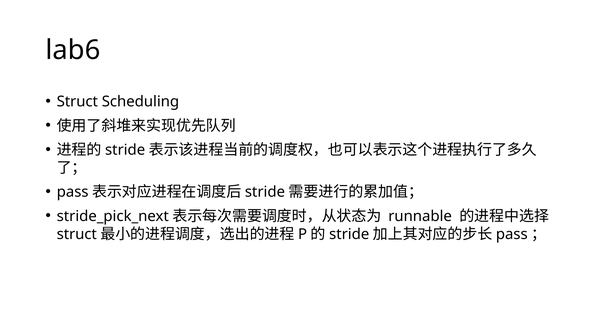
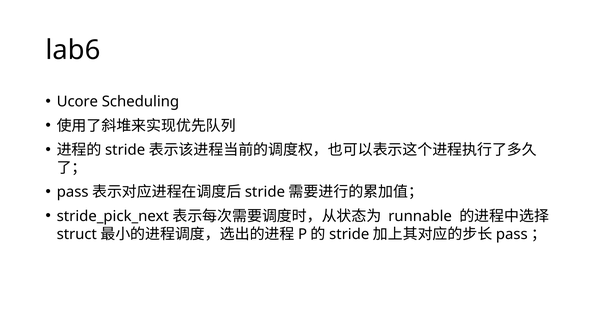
Struct: Struct -> Ucore (77, 102)
